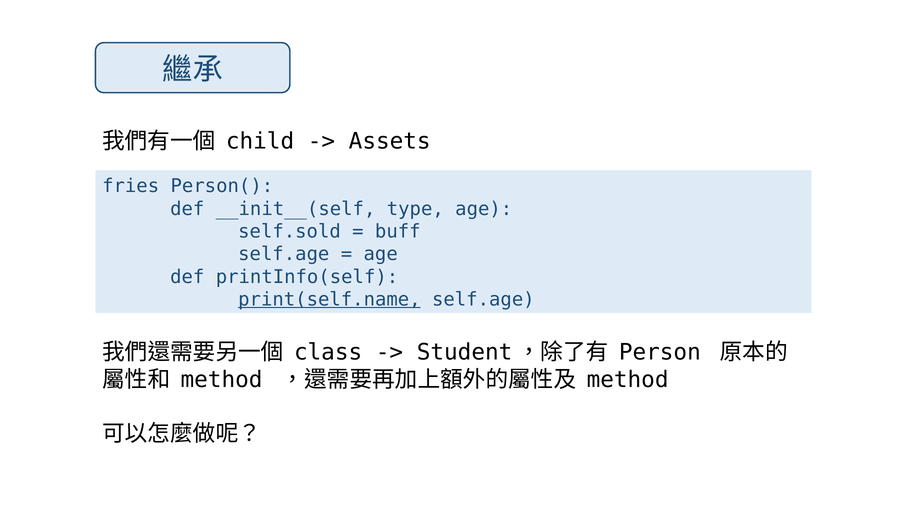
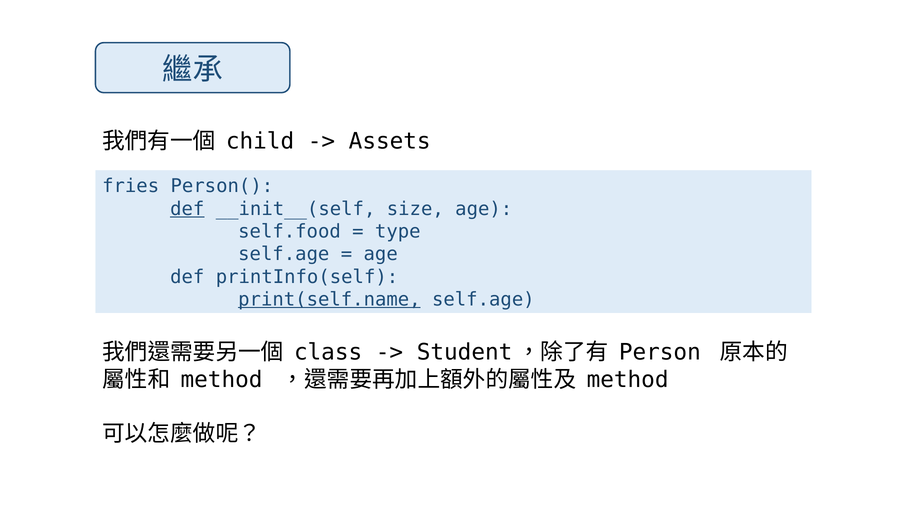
def underline: none -> present (187, 209)
type: type -> size (415, 209)
self.sold: self.sold -> self.food (290, 232)
buff: buff -> type (398, 232)
